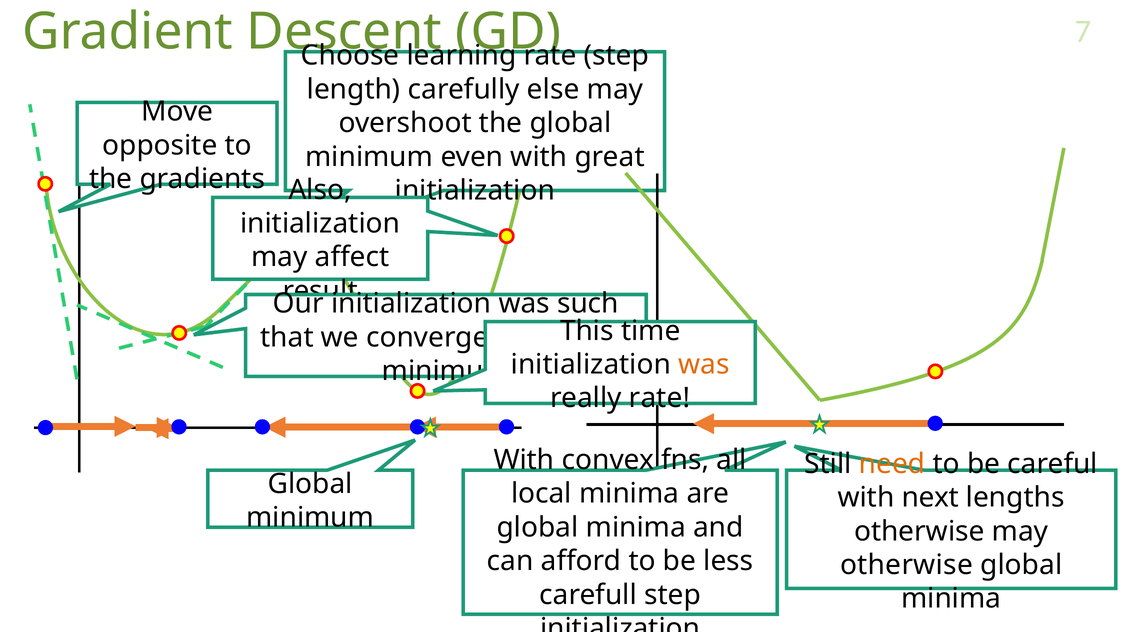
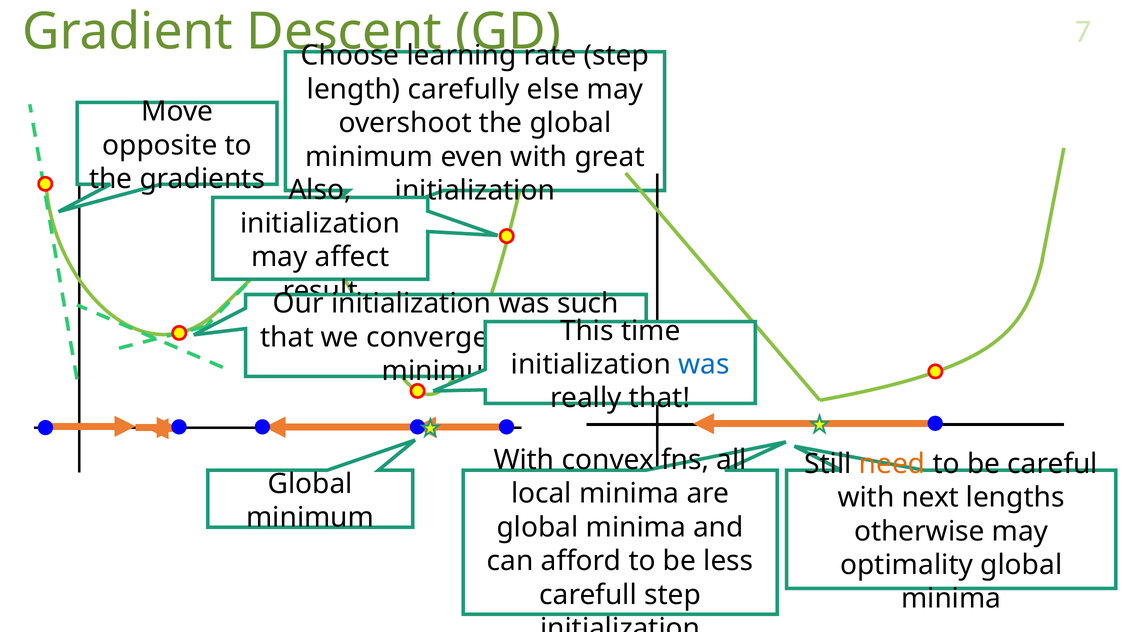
was colour: orange -> blue (704, 365)
really rate: rate -> that (660, 398)
otherwise: otherwise -> optimality (907, 565)
